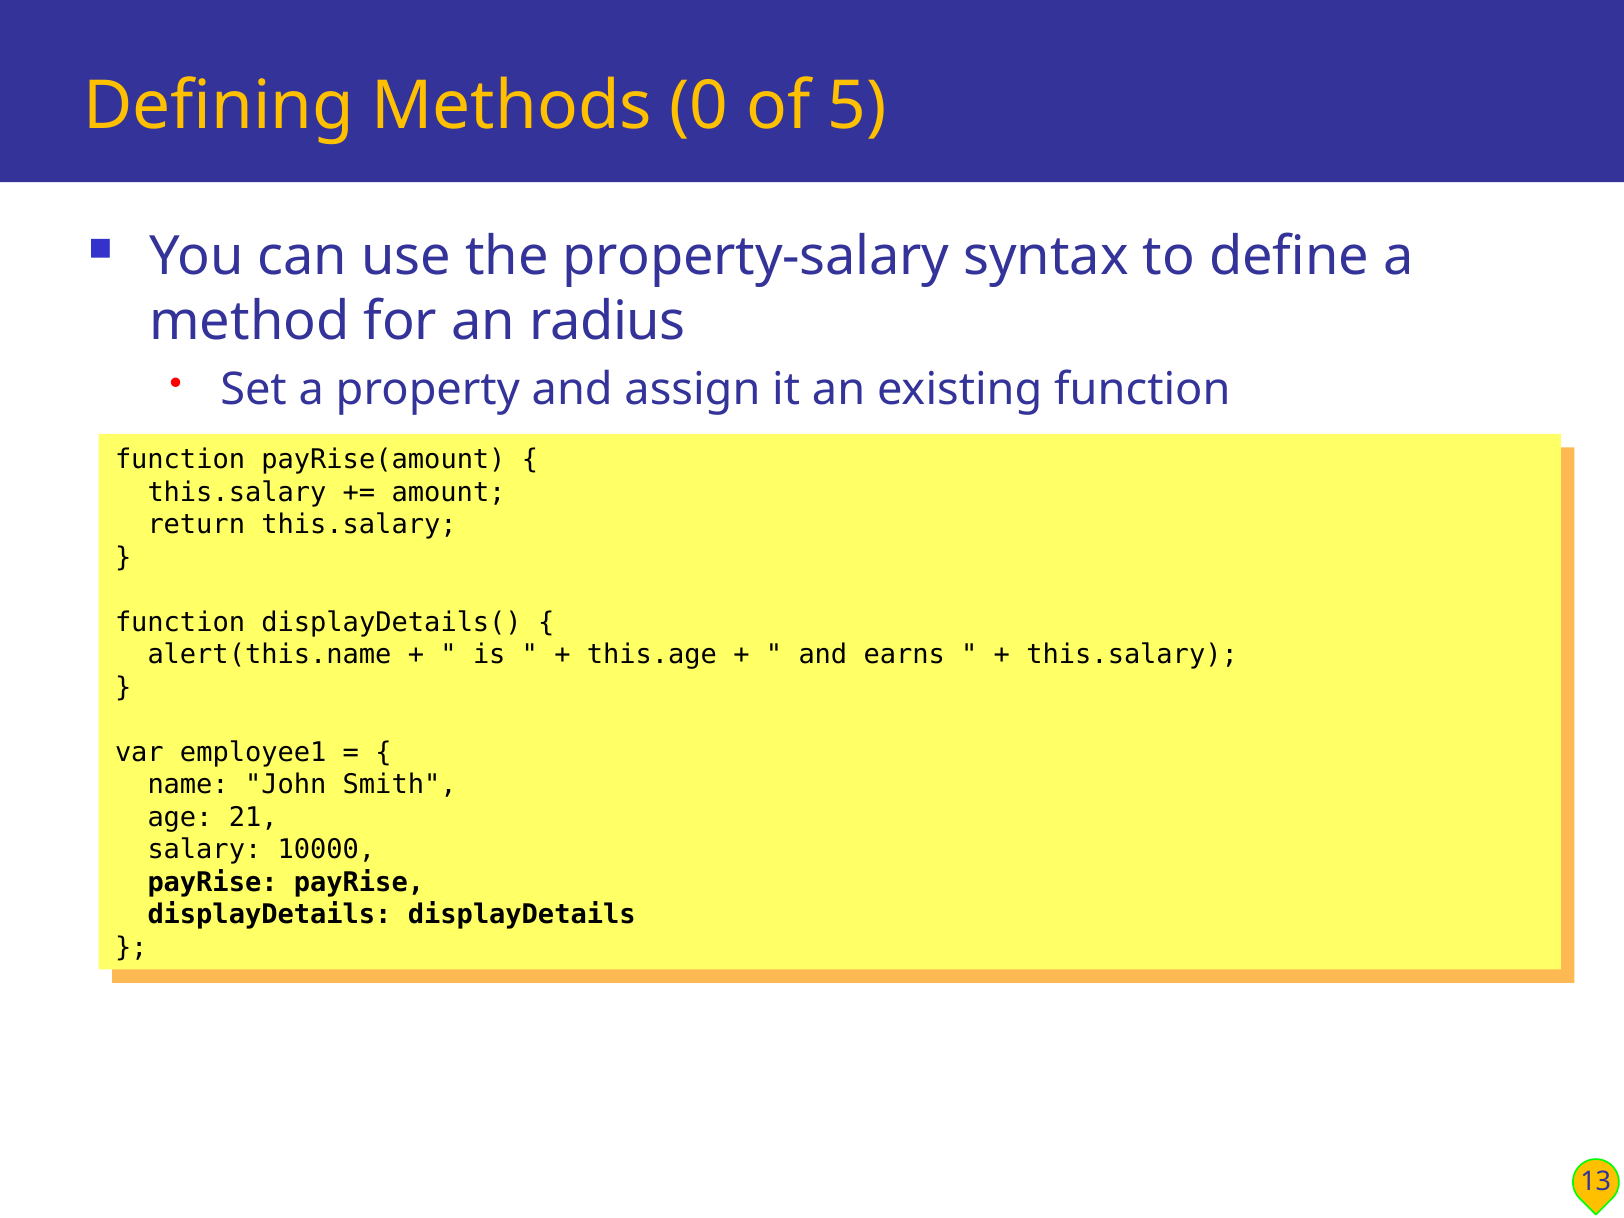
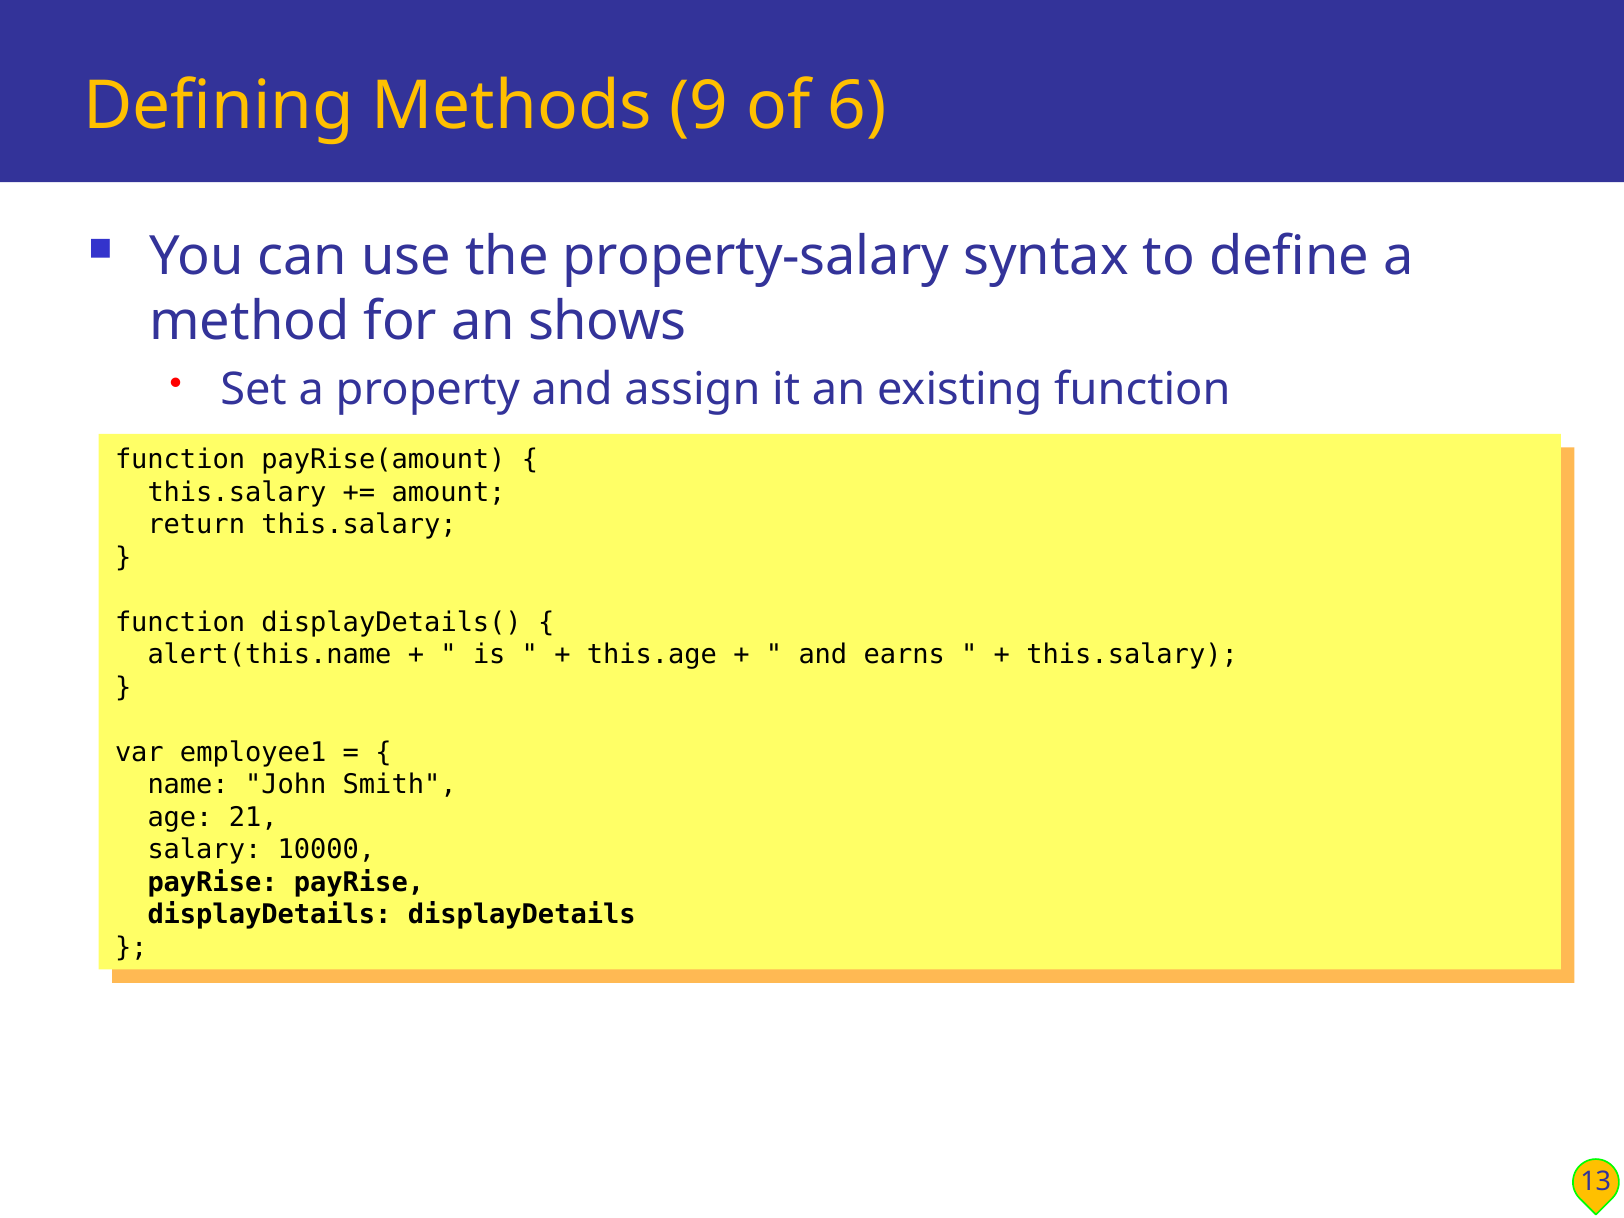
0: 0 -> 9 (699, 106)
5: 5 -> 6 (857, 106)
radius: radius -> shows (607, 322)
